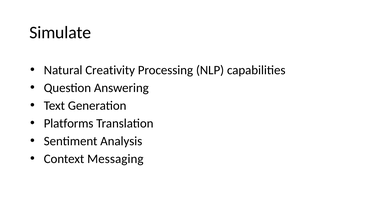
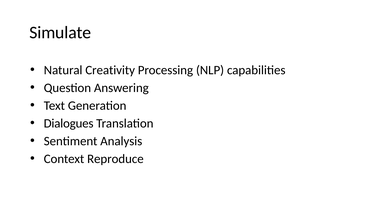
Platforms: Platforms -> Dialogues (69, 123)
Messaging: Messaging -> Reproduce (115, 159)
